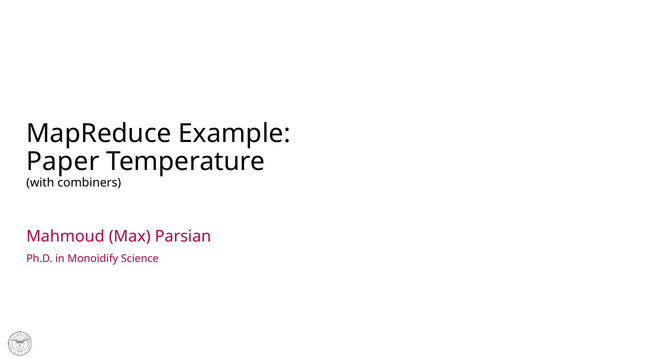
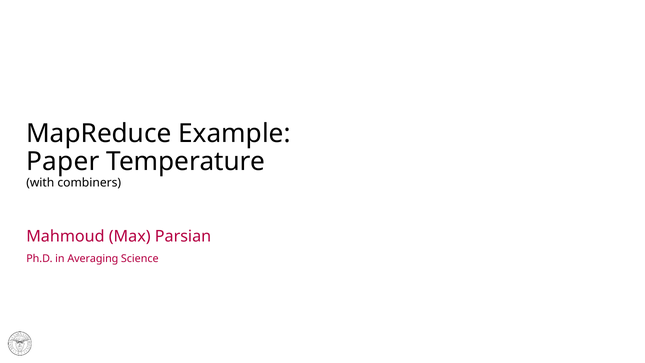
Monoidify: Monoidify -> Averaging (93, 259)
